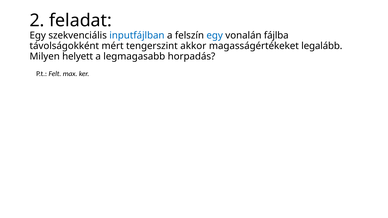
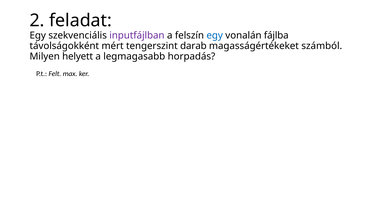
inputfájlban colour: blue -> purple (137, 36)
akkor: akkor -> darab (193, 46)
legalább: legalább -> számból (322, 46)
